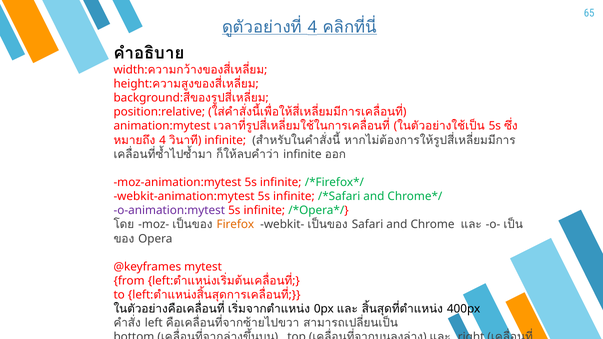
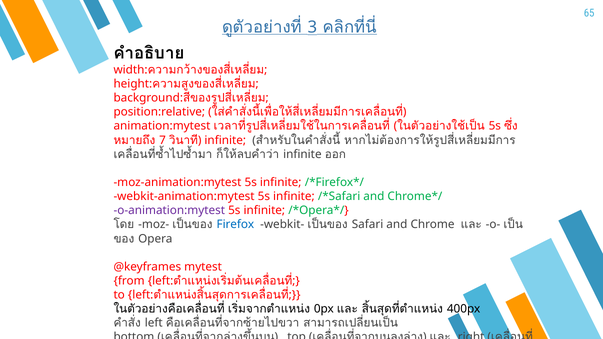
4: 4 -> 3 (312, 27)
4: 4 -> 7 (163, 140)
Firefox colour: orange -> blue (235, 225)
